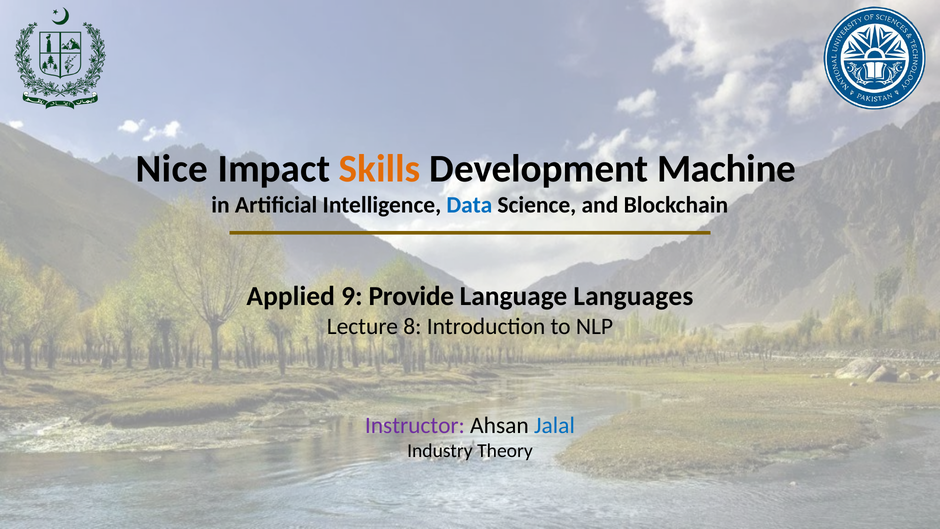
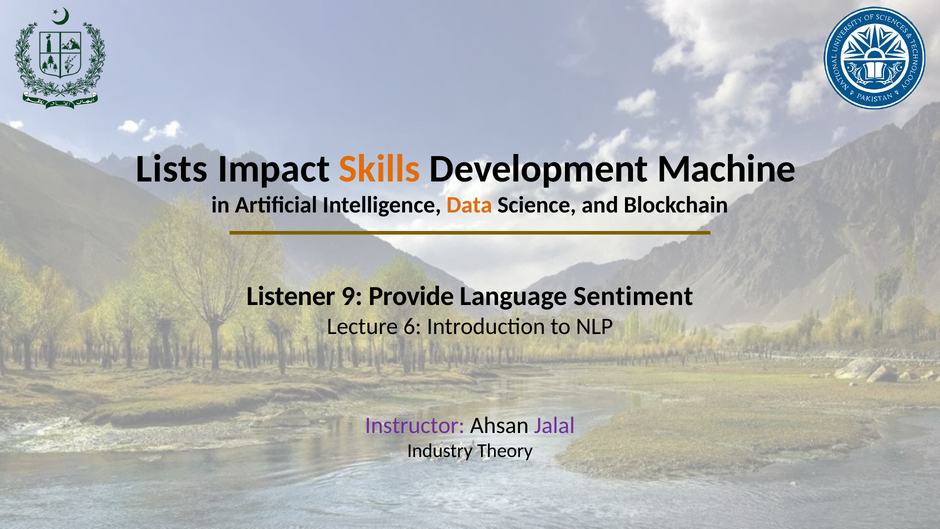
Nice: Nice -> Lists (172, 169)
Data colour: blue -> orange (469, 205)
Applied: Applied -> Listener (291, 296)
Languages: Languages -> Sentiment (633, 296)
8: 8 -> 6 (412, 326)
Jalal colour: blue -> purple (554, 425)
